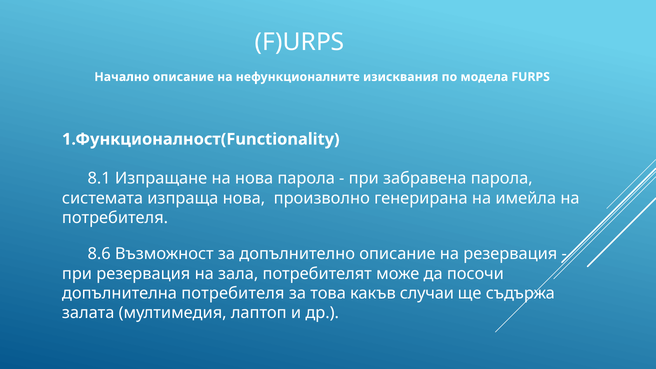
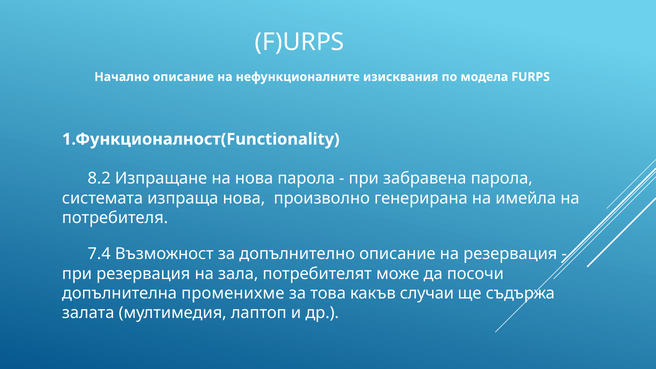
8.1: 8.1 -> 8.2 (99, 179)
8.6: 8.6 -> 7.4 (99, 254)
допълнителна потребителя: потребителя -> променихме (233, 293)
